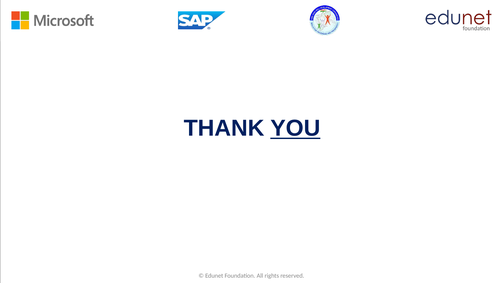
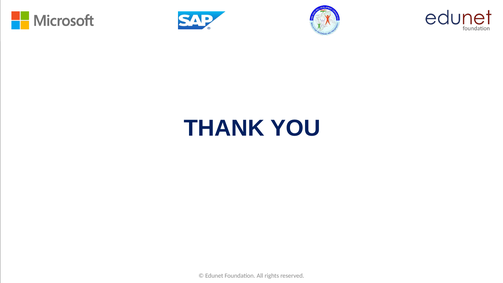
YOU underline: present -> none (295, 128)
